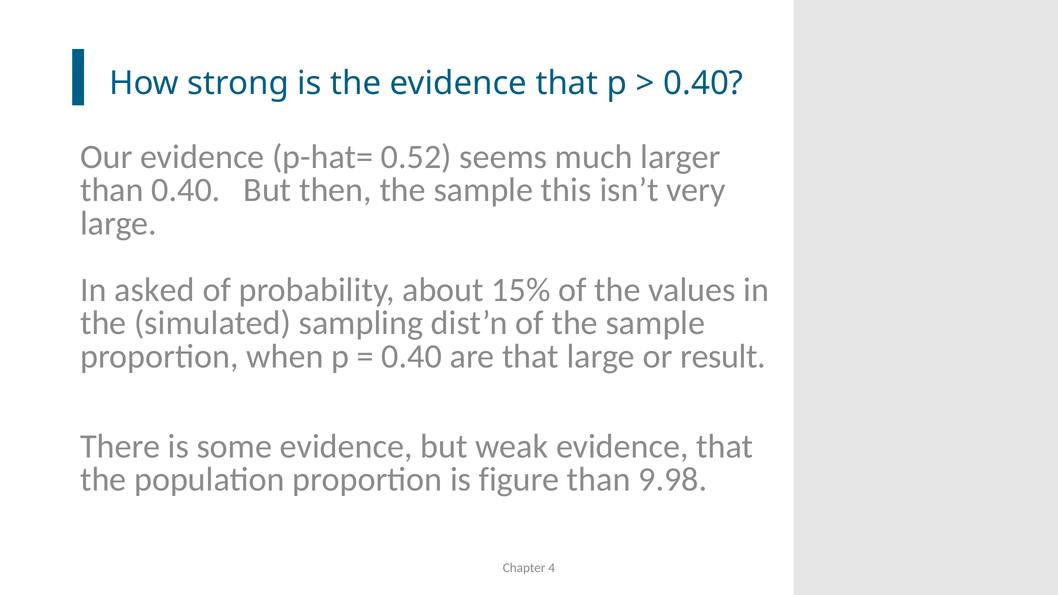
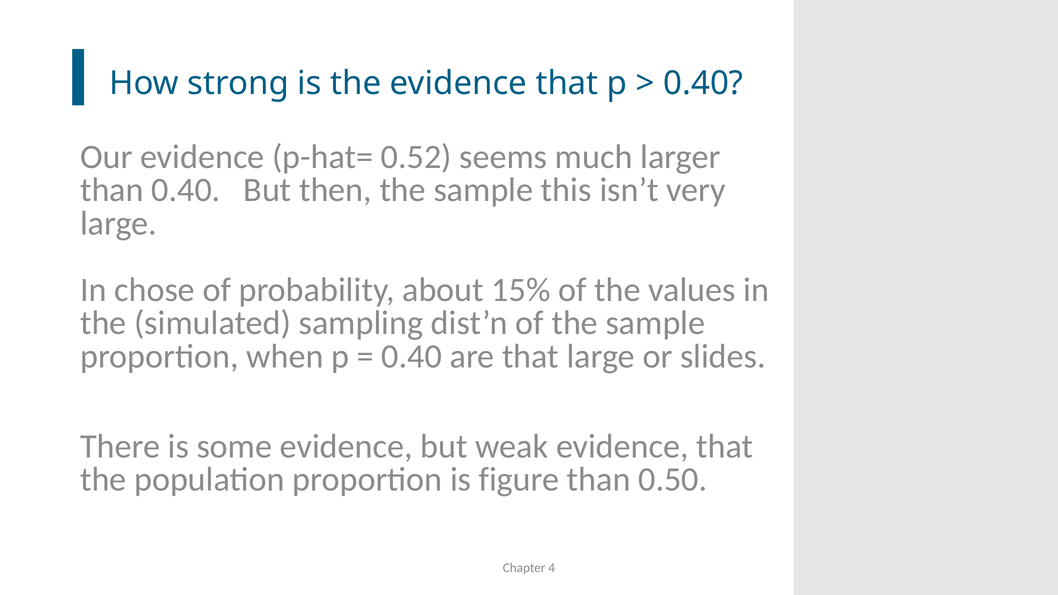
asked: asked -> chose (155, 290)
result: result -> slides (723, 356)
9.98: 9.98 -> 0.50 (673, 480)
